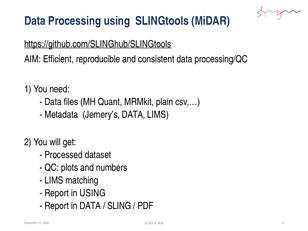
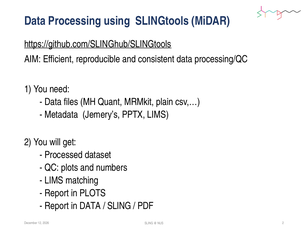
Jemery’s DATA: DATA -> PPTX (134, 115)
in USING: USING -> PLOTS (93, 193)
